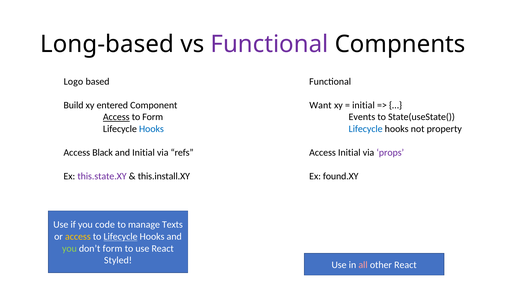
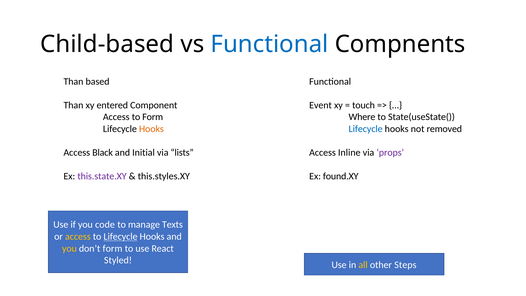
Long-based: Long-based -> Child-based (107, 44)
Functional colour: purple -> blue (269, 44)
Logo: Logo -> Than (73, 81)
Build: Build -> Than (73, 105)
Want: Want -> Event (321, 105)
initial: initial -> touch (364, 105)
Access underline: present -> none (116, 117)
Events: Events -> Where (362, 117)
Hooks colour: blue -> orange (151, 129)
property: property -> removed (444, 129)
refs: refs -> lists (182, 152)
Access Initial: Initial -> Inline (349, 152)
this.install.XY: this.install.XY -> this.styles.XY (164, 176)
you colour: light green -> yellow (69, 248)
all colour: pink -> yellow (363, 265)
other React: React -> Steps (405, 265)
